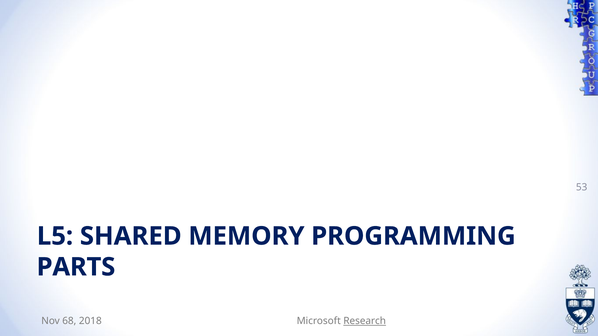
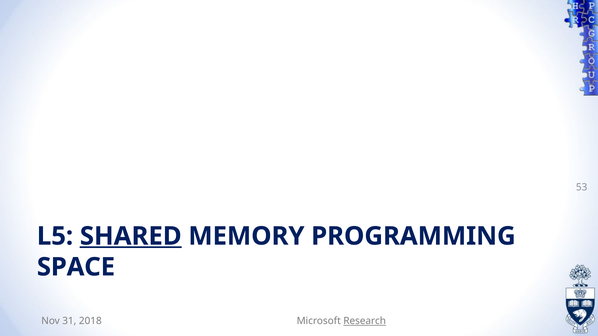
SHARED underline: none -> present (131, 236)
PARTS: PARTS -> SPACE (76, 267)
68: 68 -> 31 (69, 321)
